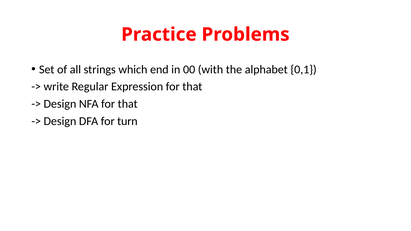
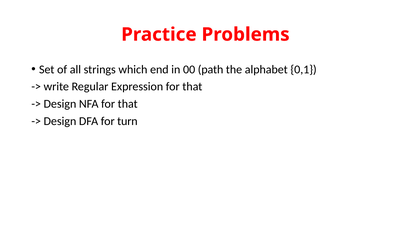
with: with -> path (211, 69)
